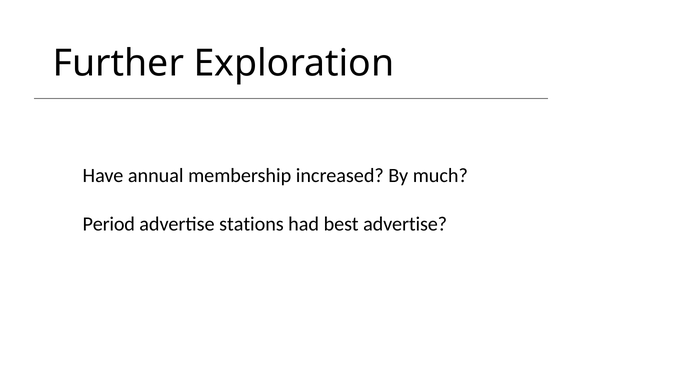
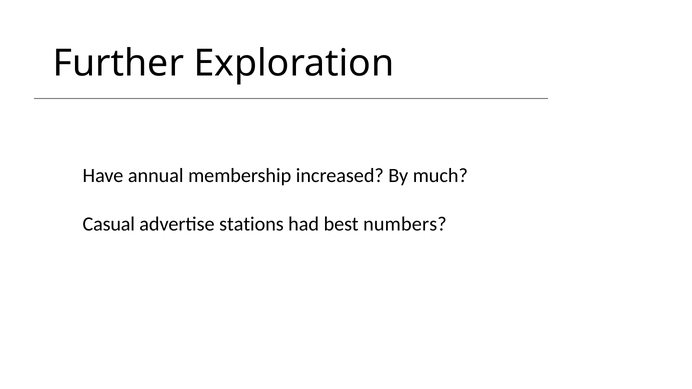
Period: Period -> Casual (109, 224)
best advertise: advertise -> numbers (405, 224)
